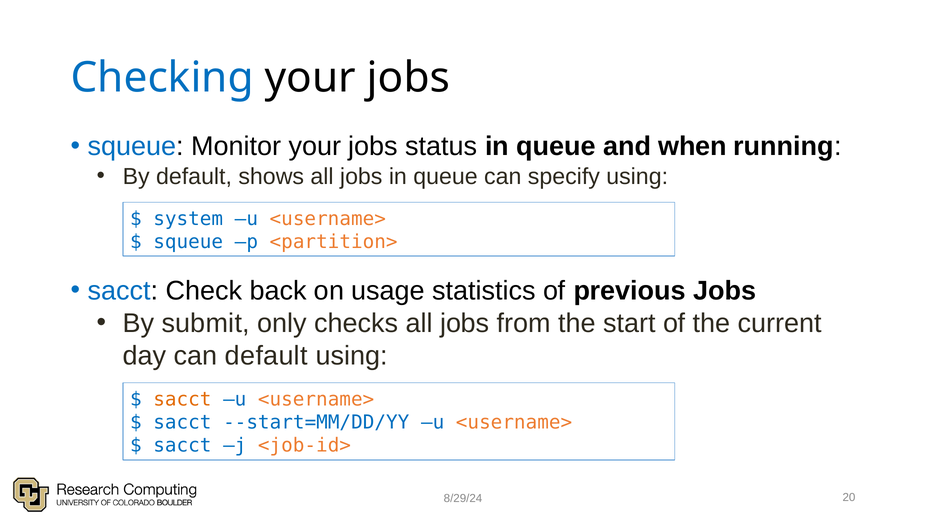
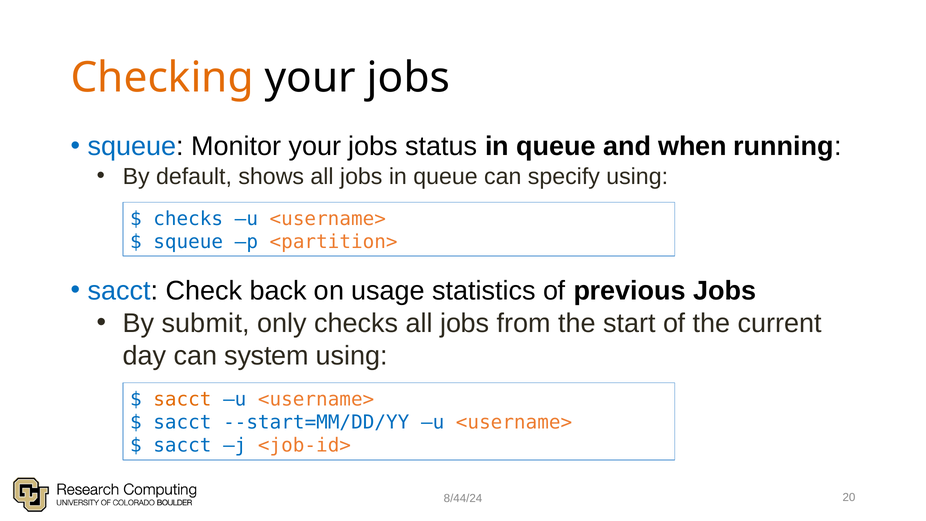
Checking colour: blue -> orange (162, 78)
system: system -> checks (188, 219)
can default: default -> system (267, 356)
8/29/24: 8/29/24 -> 8/44/24 (463, 498)
